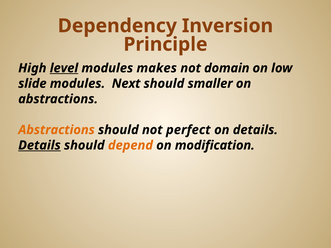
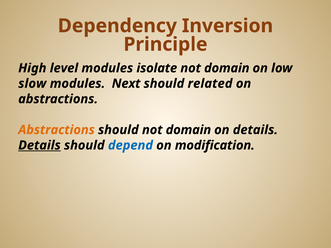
level underline: present -> none (64, 68)
makes: makes -> isolate (157, 68)
slide: slide -> slow (32, 84)
smaller: smaller -> related (210, 84)
should not perfect: perfect -> domain (188, 130)
depend colour: orange -> blue (130, 145)
